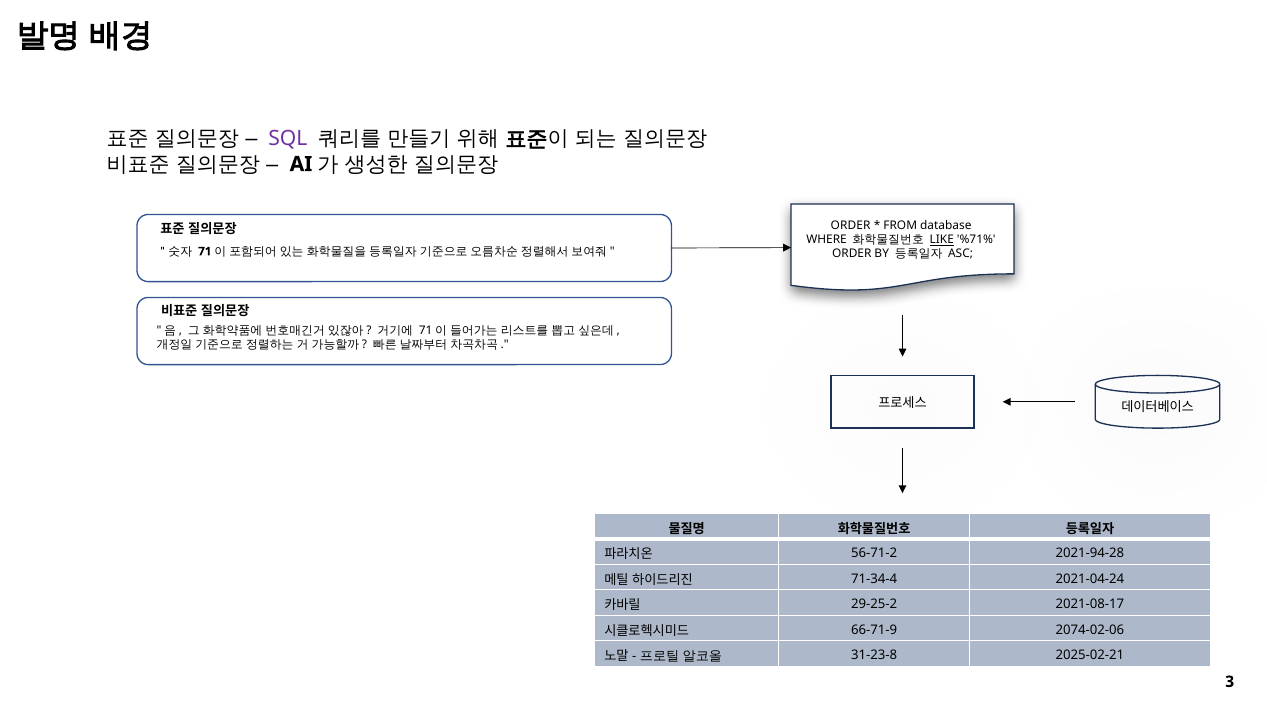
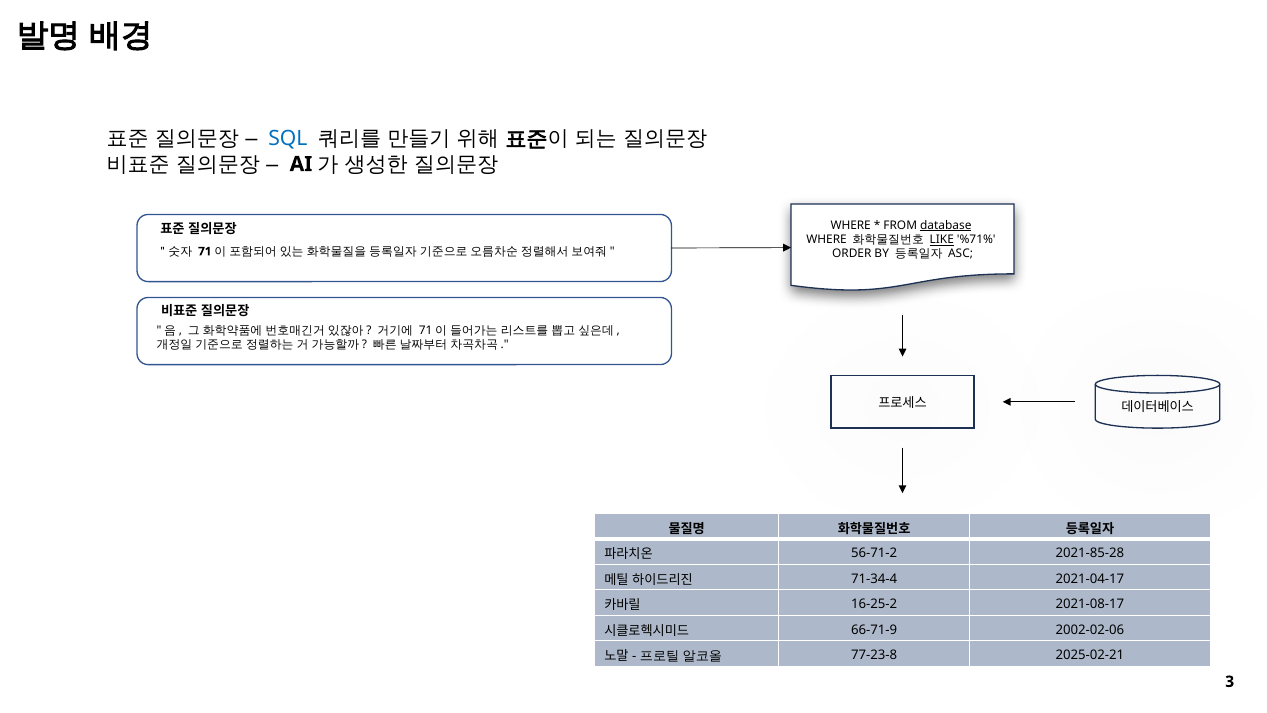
SQL colour: purple -> blue (288, 139)
ORDER: ORDER -> WHERE (851, 225)
database underline: none -> present (946, 225)
2021-94-28: 2021-94-28 -> 2021-85-28 (1090, 553)
2021-04-24: 2021-04-24 -> 2021-04-17 (1090, 579)
29-25-2: 29-25-2 -> 16-25-2 (874, 604)
2074-02-06: 2074-02-06 -> 2002-02-06 (1090, 629)
31-23-8: 31-23-8 -> 77-23-8 (874, 655)
